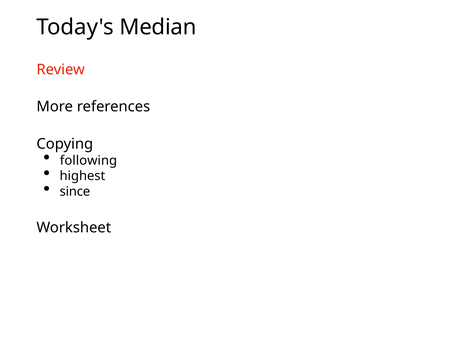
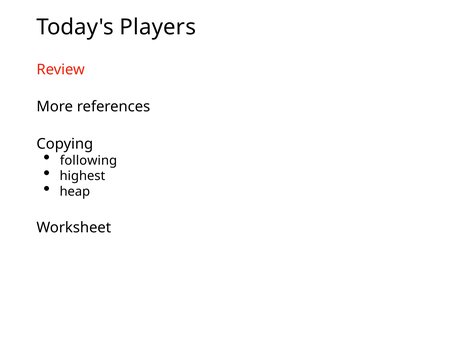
Median: Median -> Players (158, 27)
since: since -> heap (75, 191)
